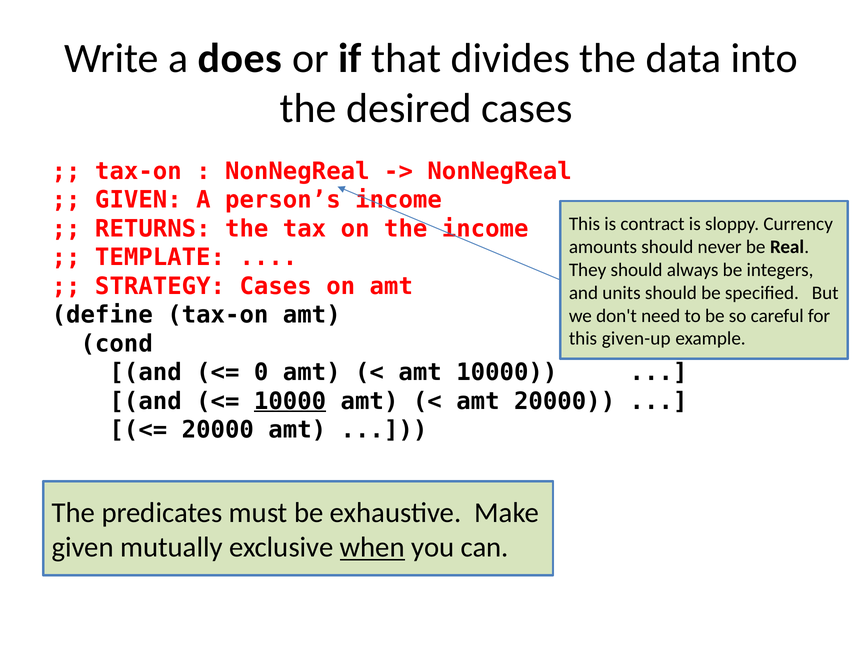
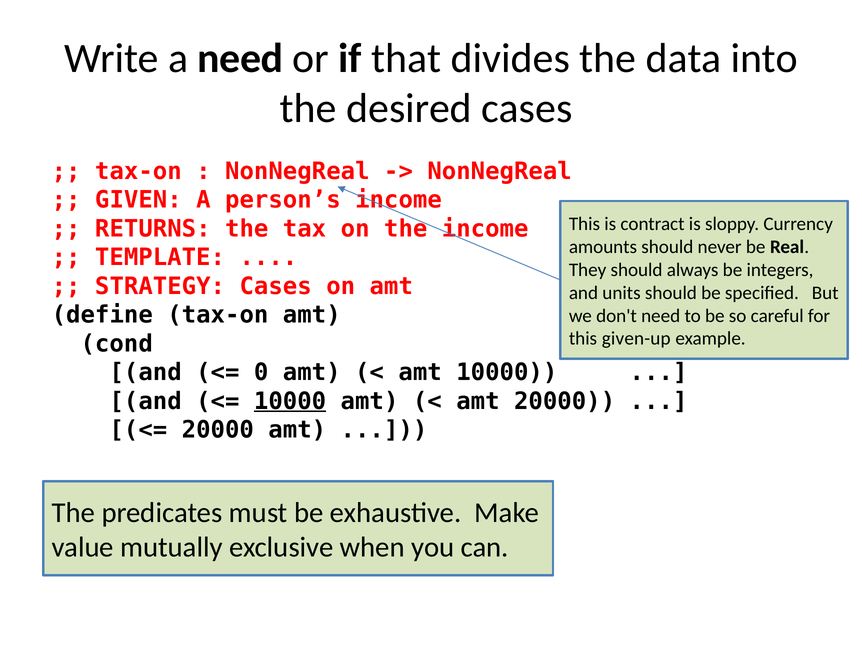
a does: does -> need (240, 58)
given: given -> value (83, 548)
when underline: present -> none (372, 548)
